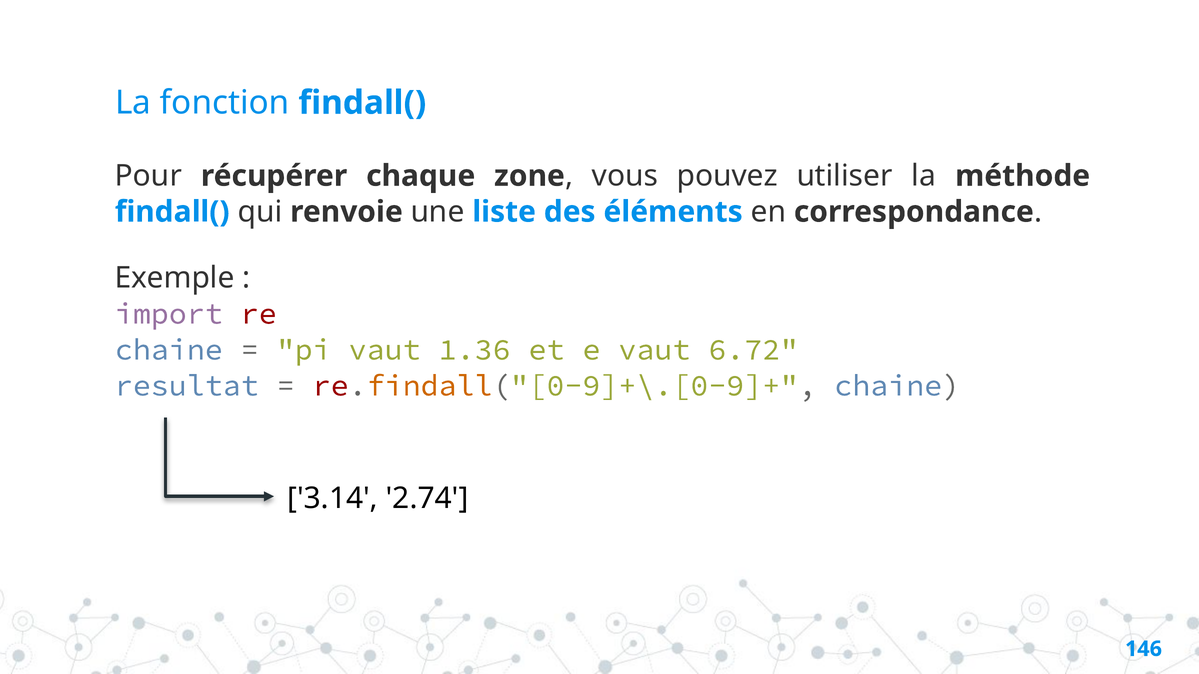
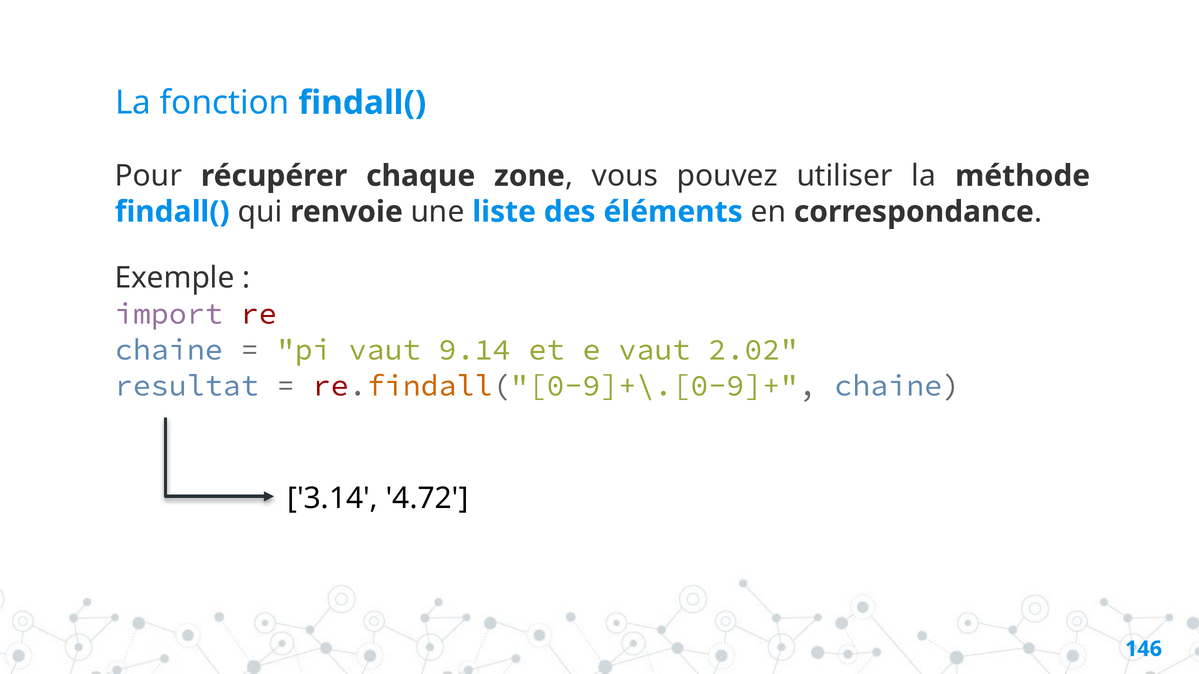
1.36: 1.36 -> 9.14 (475, 350)
6.72: 6.72 -> 2.02 (753, 350)
2.74: 2.74 -> 4.72 (427, 498)
